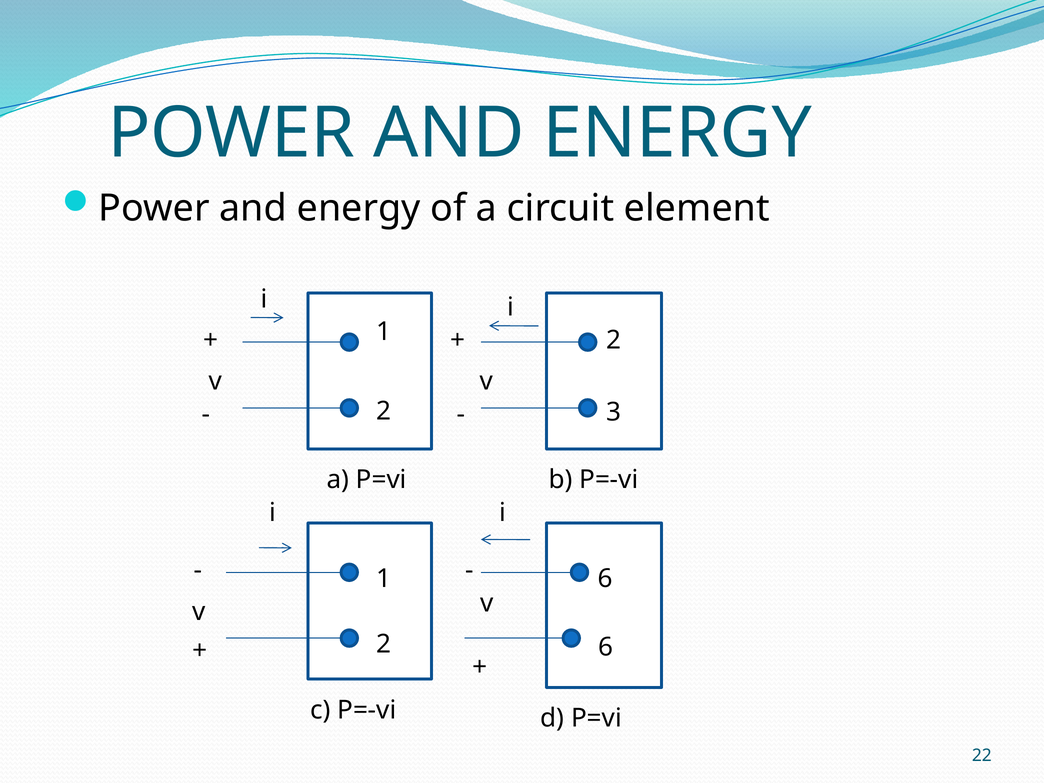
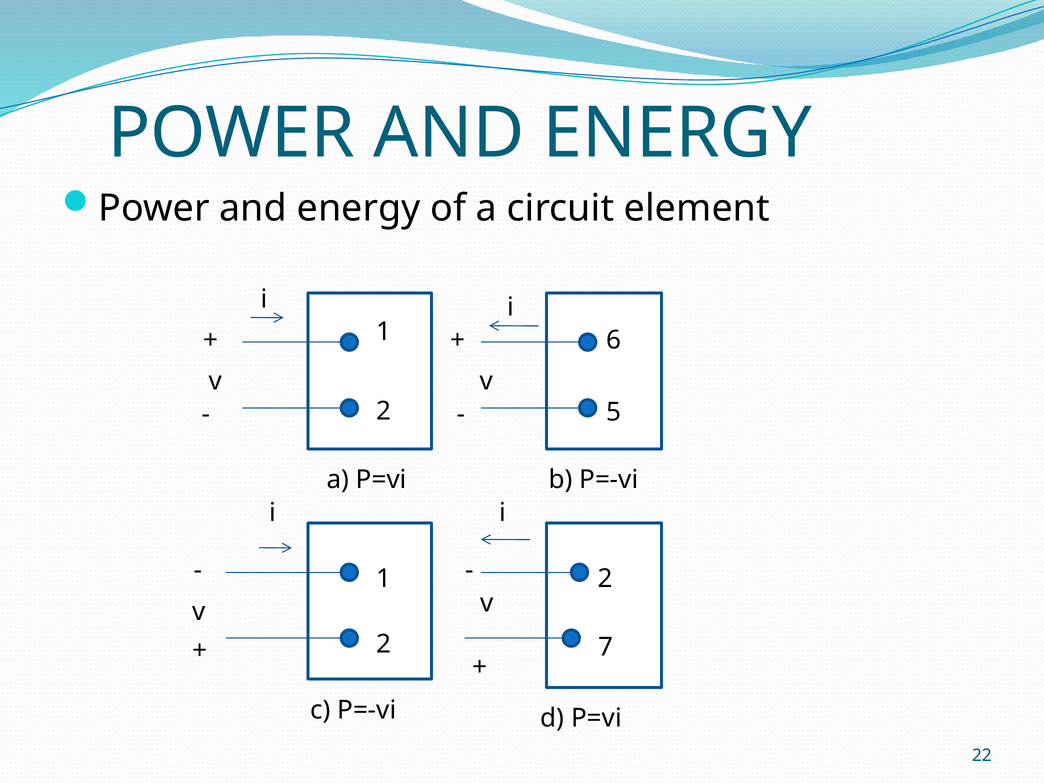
1 2: 2 -> 6 (614, 340)
3: 3 -> 5 (614, 412)
1 6: 6 -> 2 (605, 578)
2 6: 6 -> 7 (606, 647)
